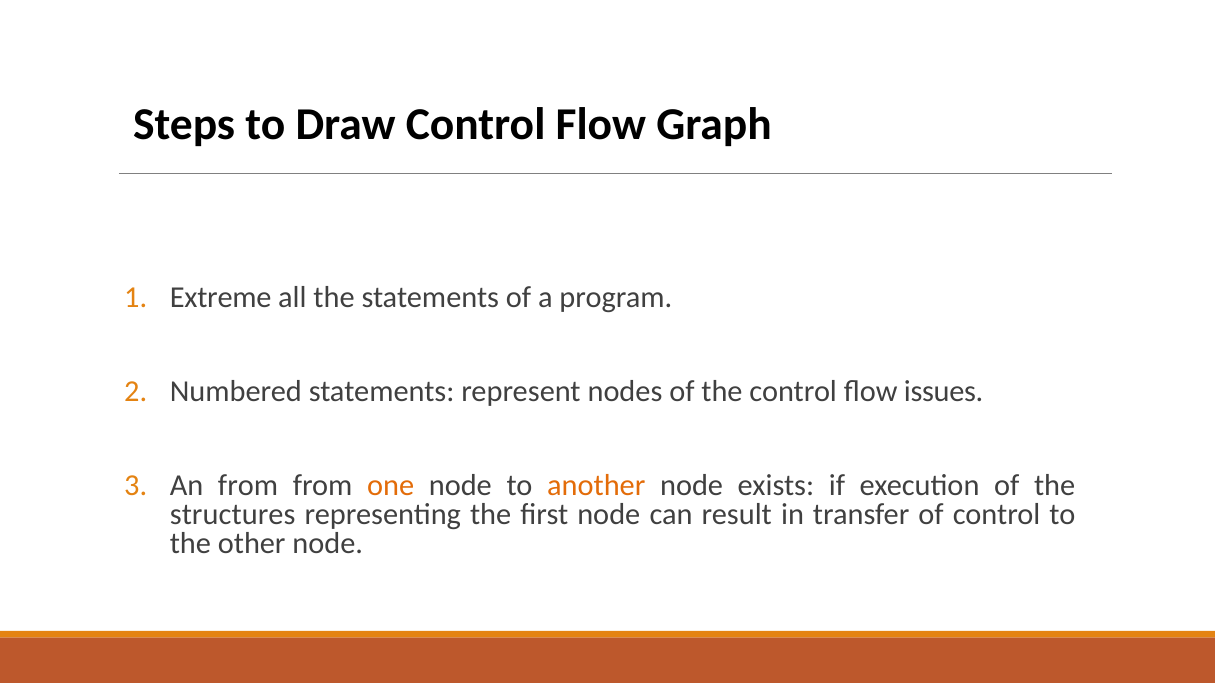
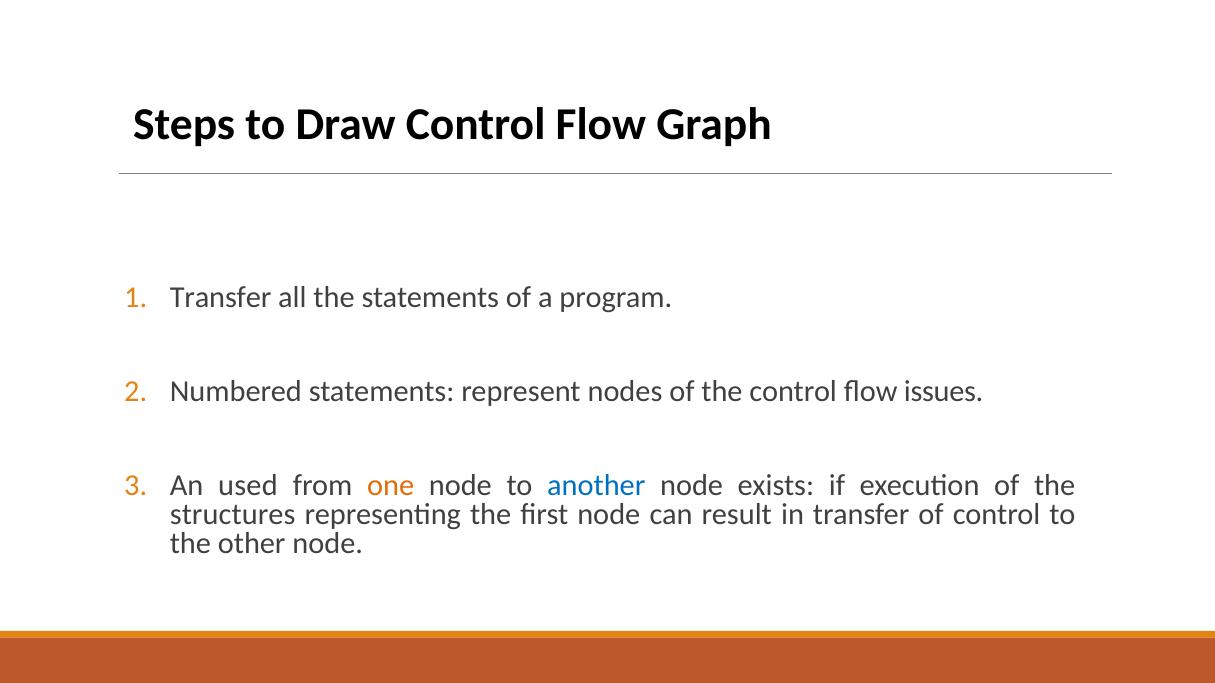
Extreme: Extreme -> Transfer (221, 298)
An from: from -> used (248, 485)
another colour: orange -> blue (596, 485)
